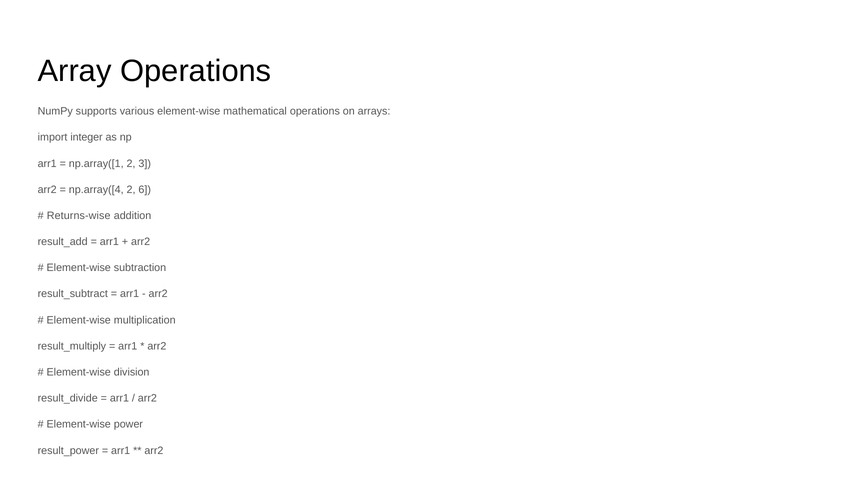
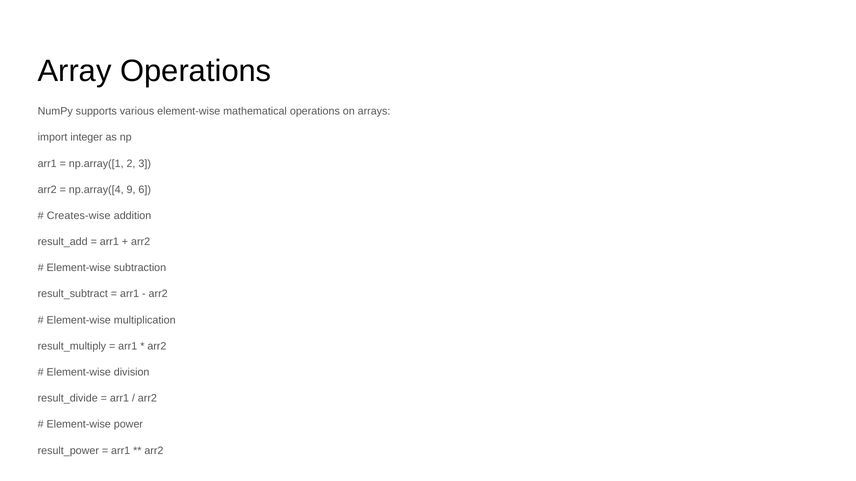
np.array([4 2: 2 -> 9 (131, 190)
Returns-wise: Returns-wise -> Creates-wise (79, 216)
